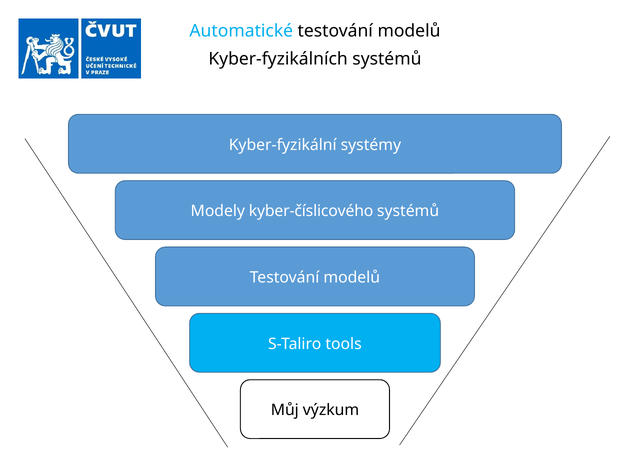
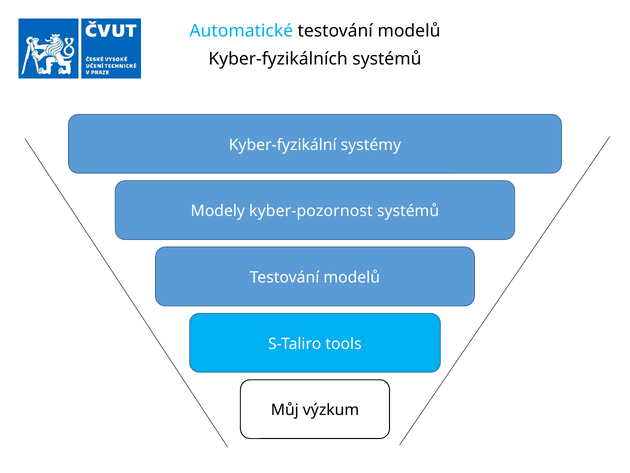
kyber-číslicového: kyber-číslicového -> kyber-pozornost (311, 211)
